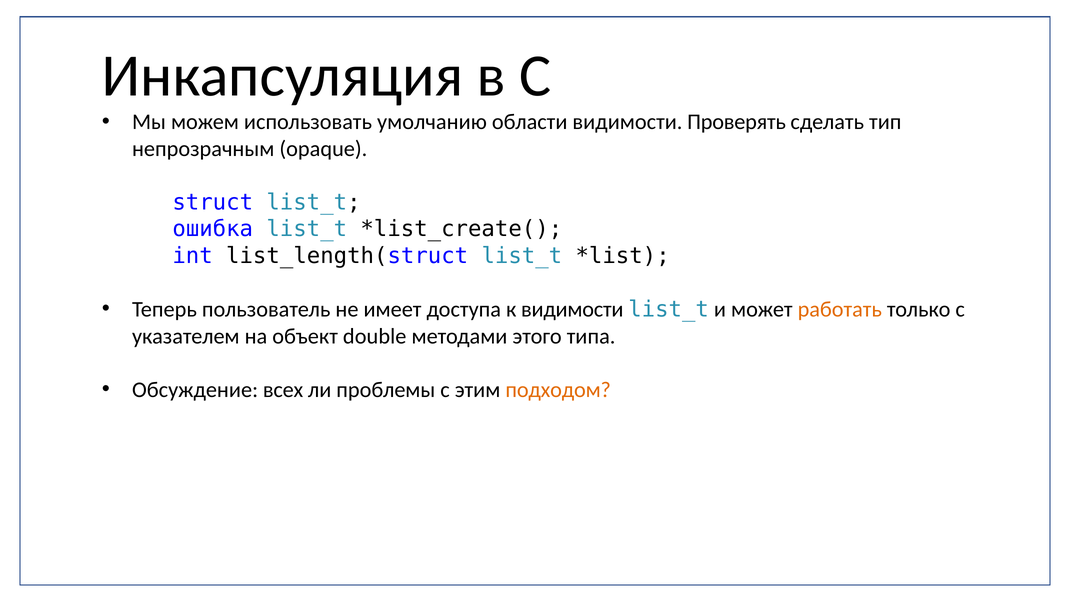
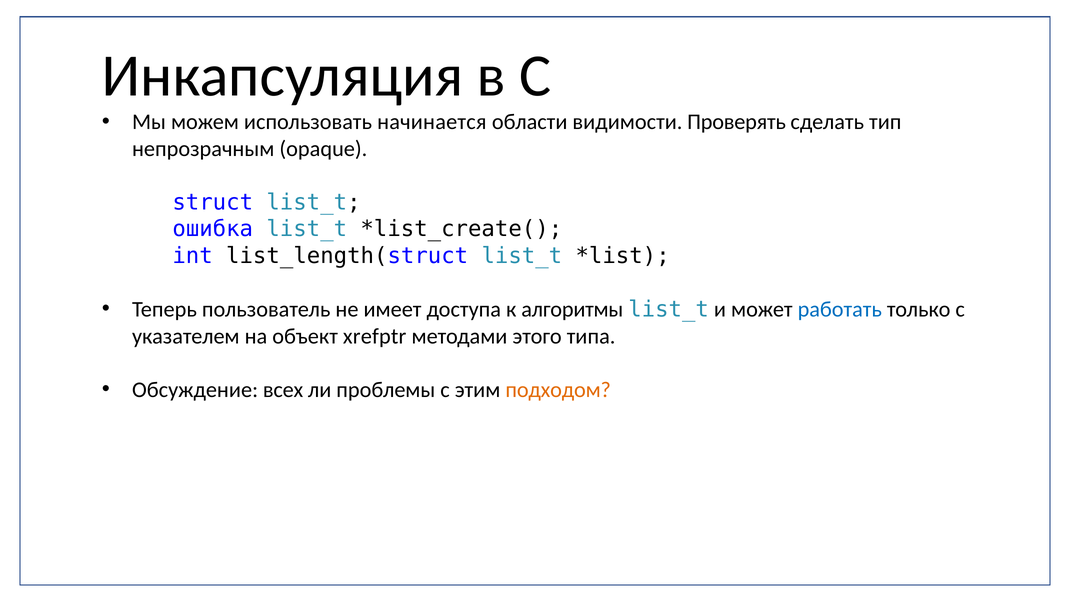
умолчанию: умолчанию -> начинается (432, 122)
к видимости: видимости -> алгоритмы (572, 309)
работать colour: orange -> blue (840, 309)
double: double -> xrefptr (375, 336)
